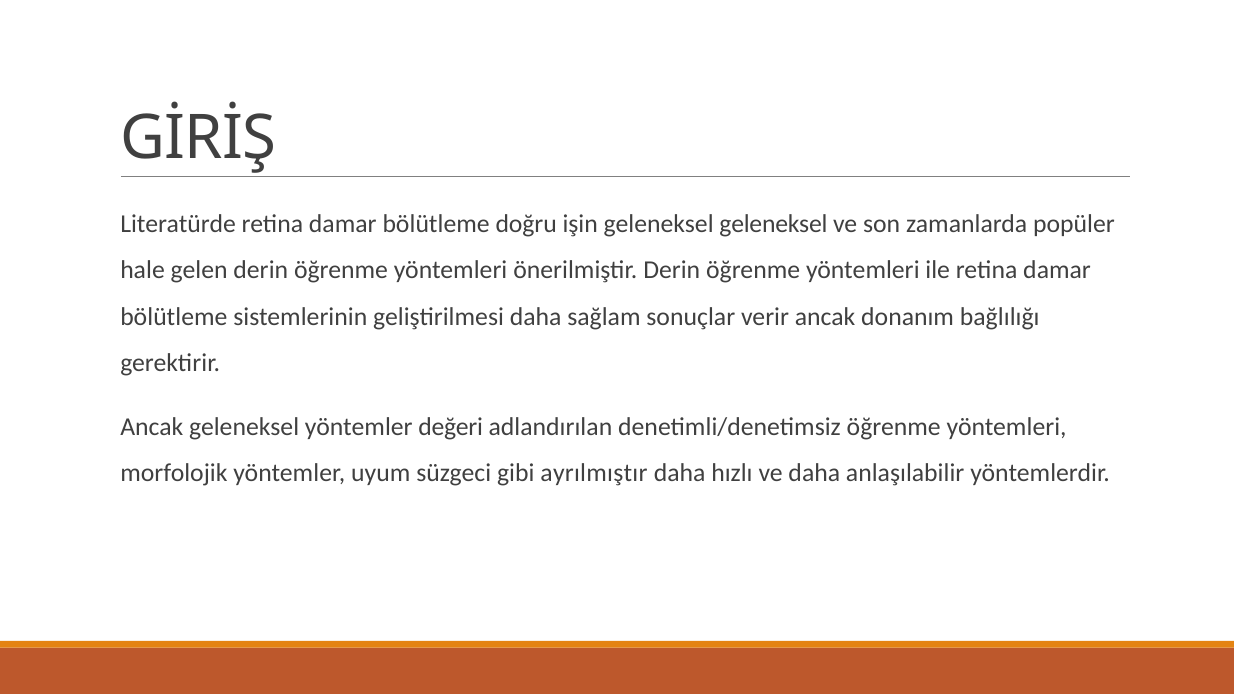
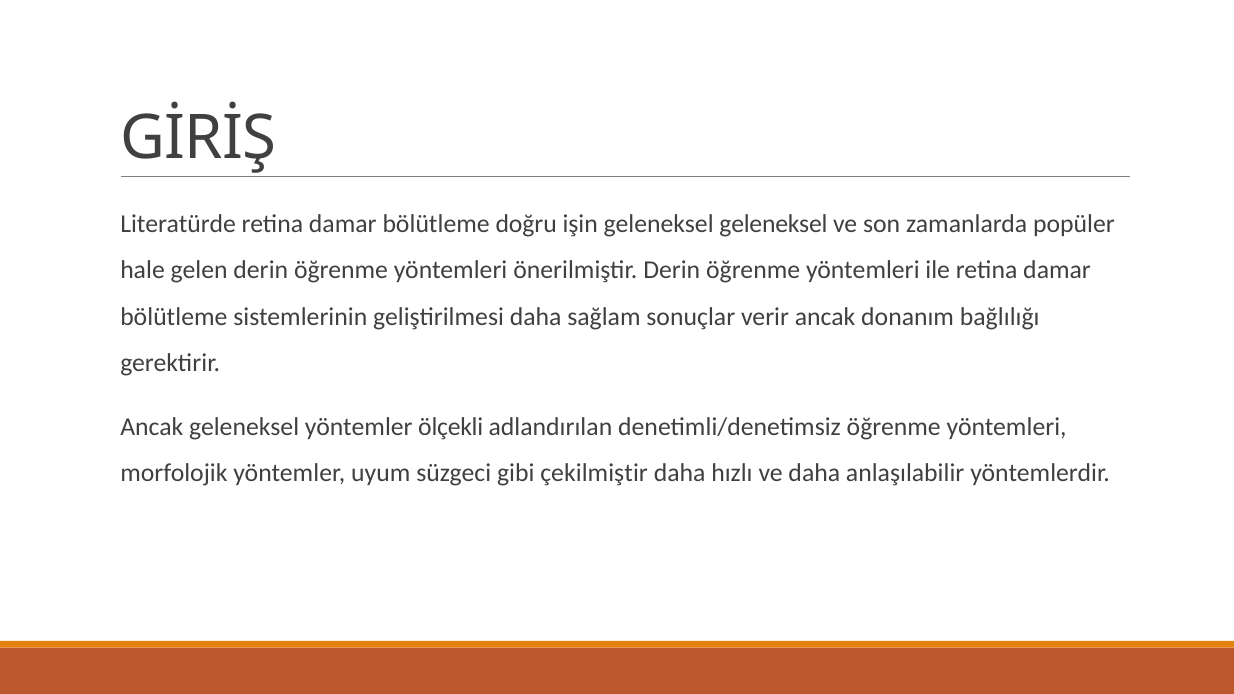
değeri: değeri -> ölçekli (451, 427)
ayrılmıştır: ayrılmıştır -> çekilmiştir (594, 473)
